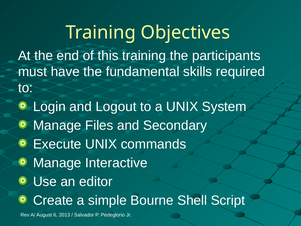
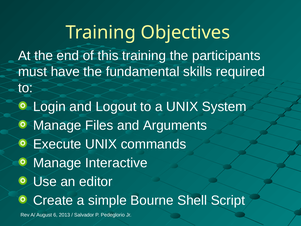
Secondary: Secondary -> Arguments (175, 125)
